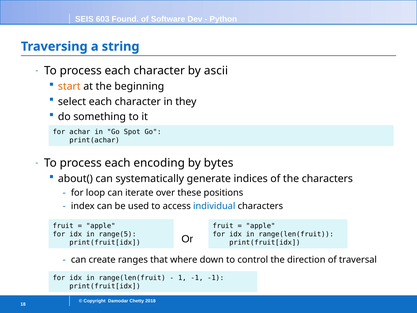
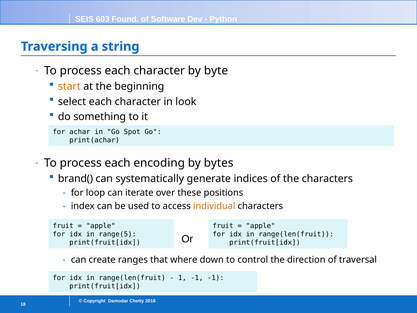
ascii: ascii -> byte (216, 71)
they: they -> look (186, 101)
about(: about( -> brand( (75, 179)
individual colour: blue -> orange (214, 206)
